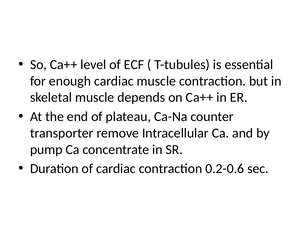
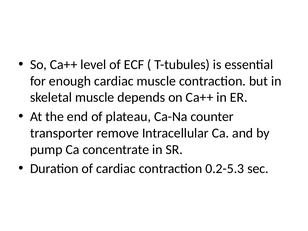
0.2-0.6: 0.2-0.6 -> 0.2-5.3 (225, 169)
